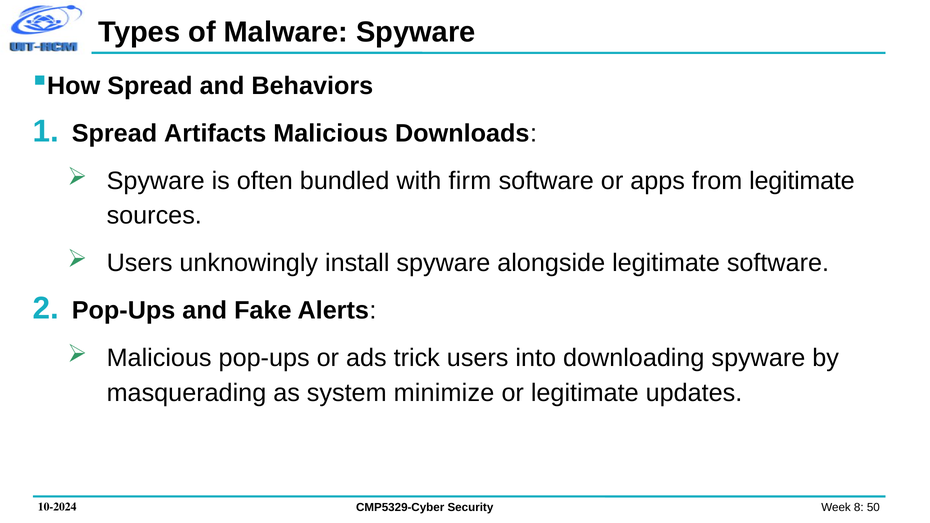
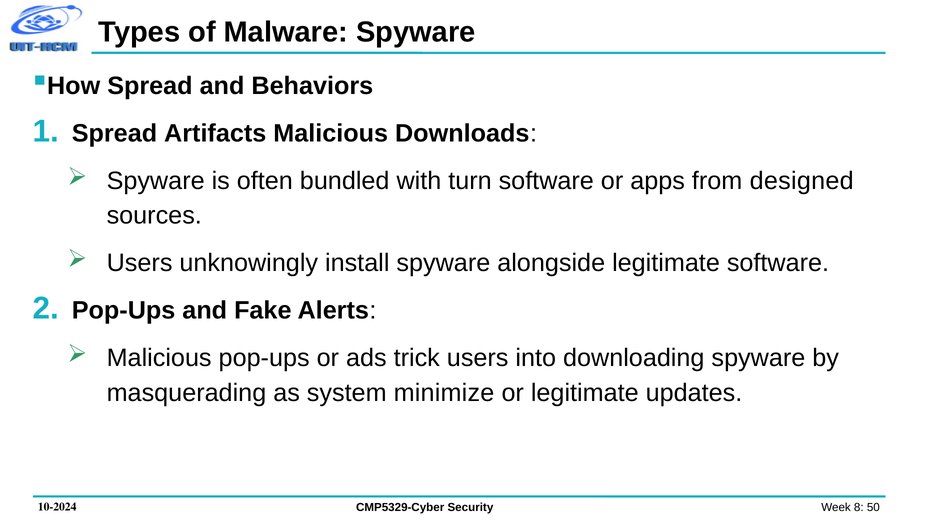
firm: firm -> turn (470, 181)
from legitimate: legitimate -> designed (802, 181)
